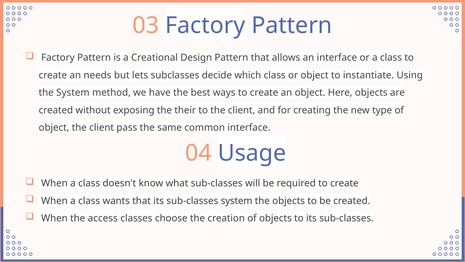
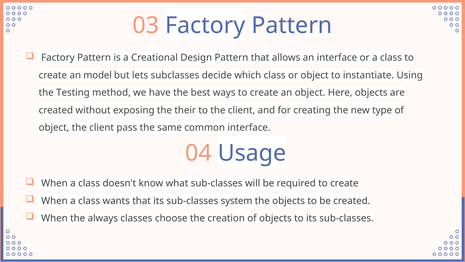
needs: needs -> model (98, 75)
the System: System -> Testing (73, 93)
access: access -> always (103, 218)
